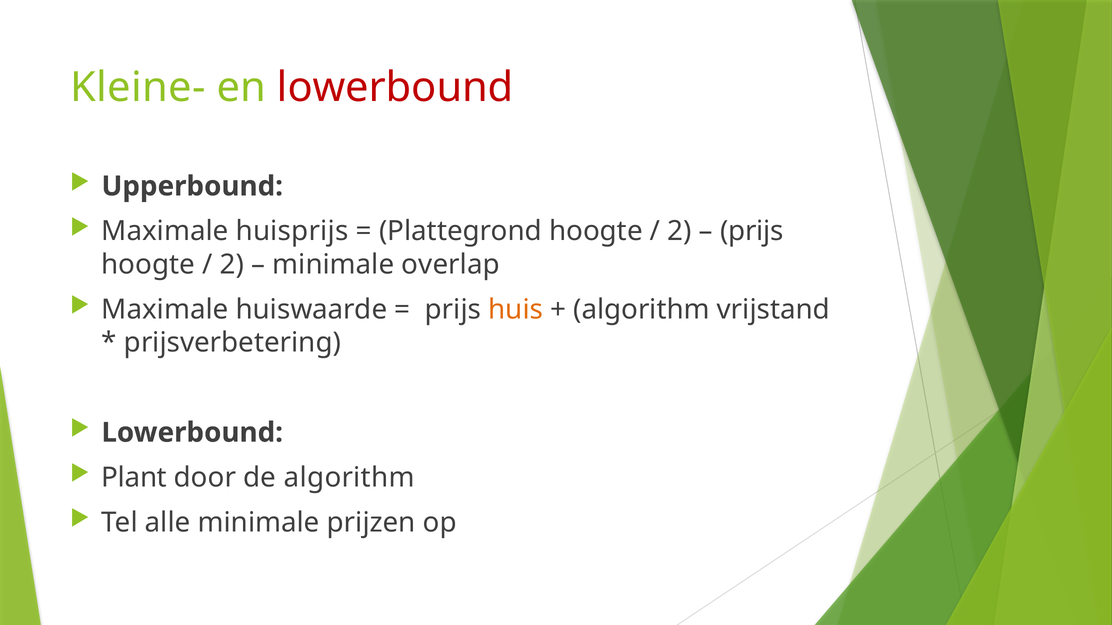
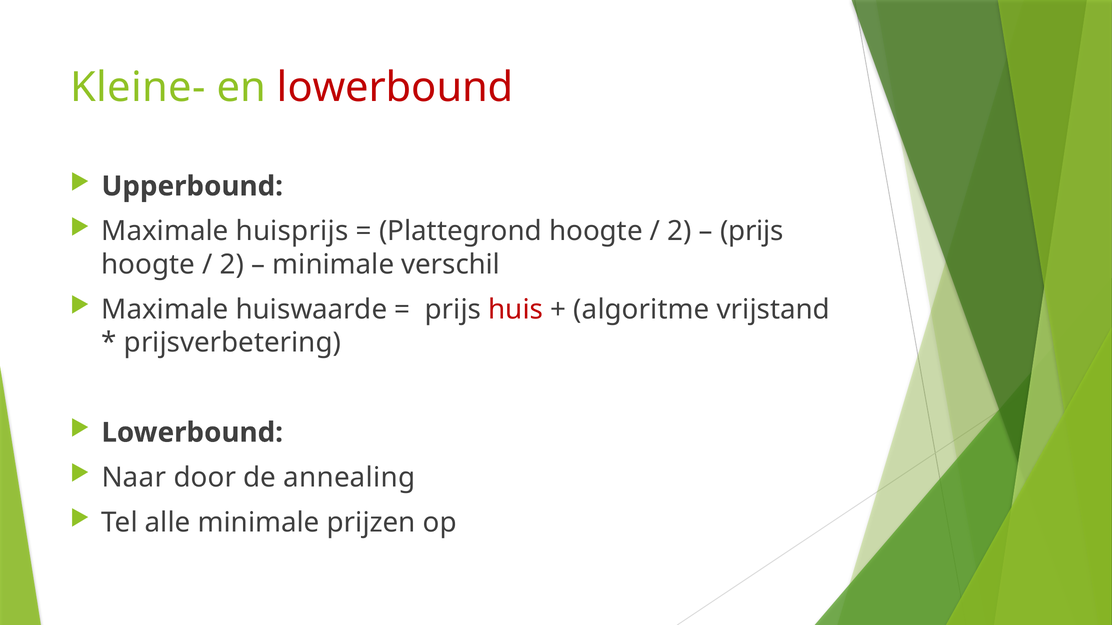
overlap: overlap -> verschil (451, 265)
huis colour: orange -> red (516, 310)
algorithm: algorithm -> algoritme (641, 310)
Plant: Plant -> Naar (134, 478)
de algorithm: algorithm -> annealing (349, 478)
